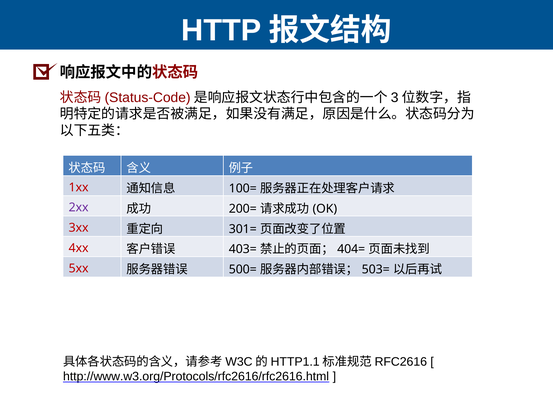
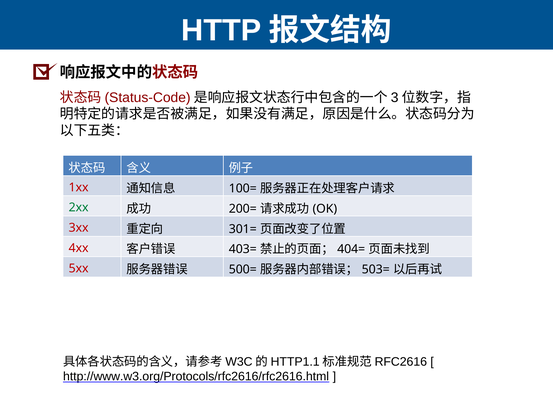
2xx colour: purple -> green (79, 207)
